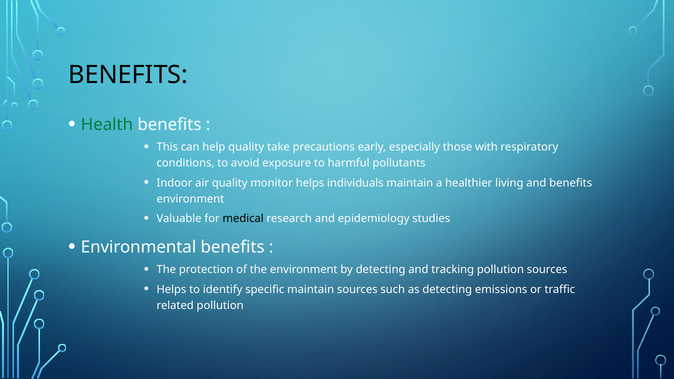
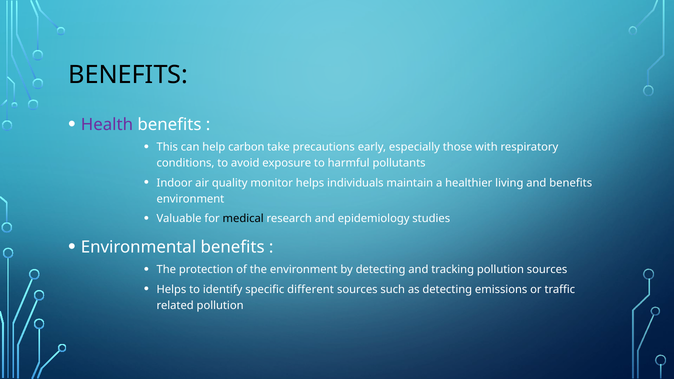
Health colour: green -> purple (107, 125)
help quality: quality -> carbon (246, 147)
specific maintain: maintain -> different (311, 289)
